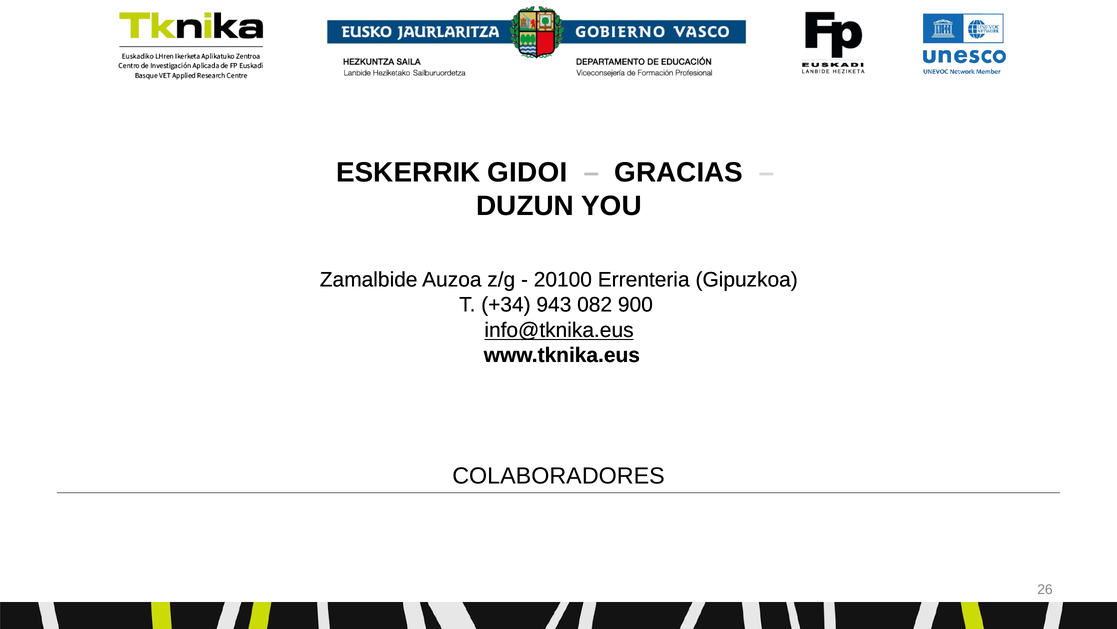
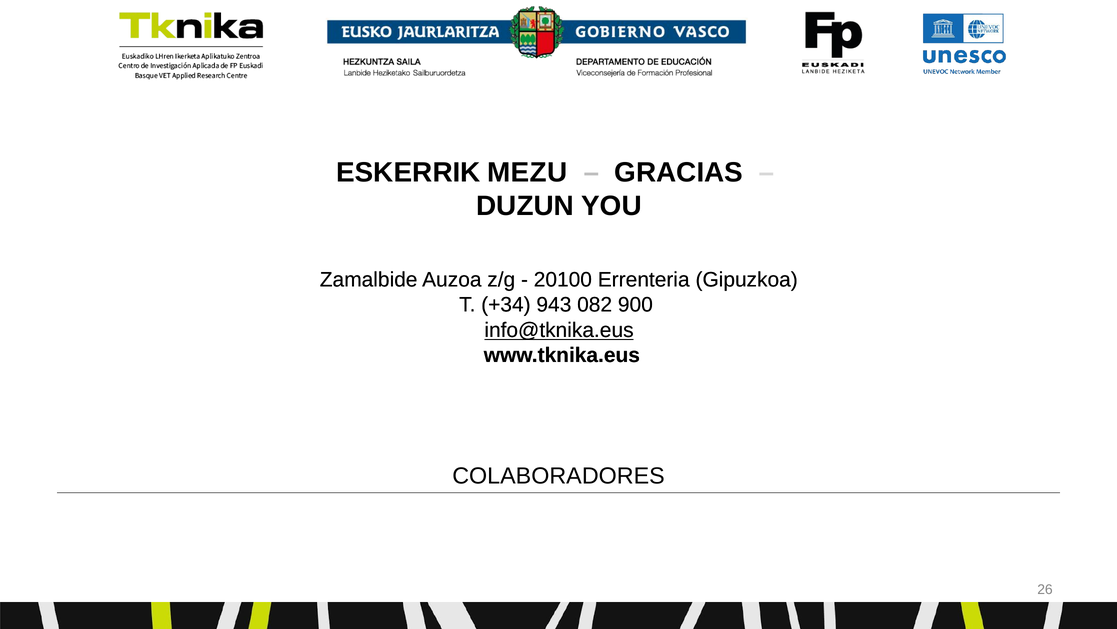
GIDOI: GIDOI -> MEZU (527, 172)
